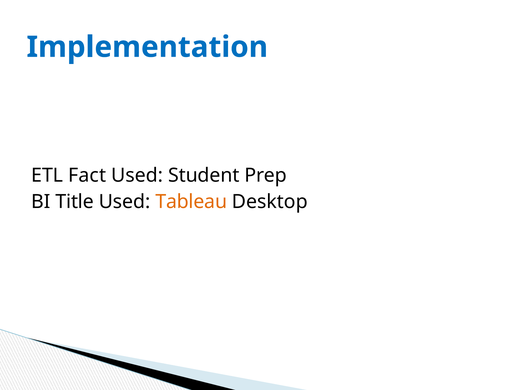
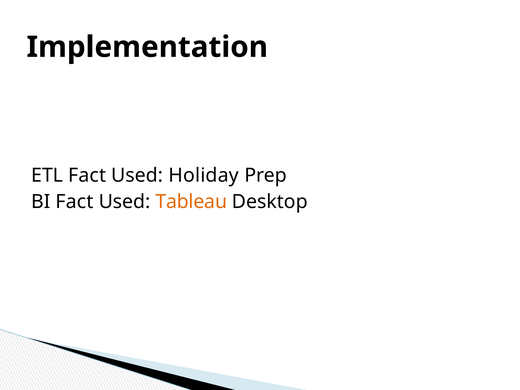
Implementation colour: blue -> black (147, 47)
Student: Student -> Holiday (204, 175)
BI Title: Title -> Fact (75, 202)
